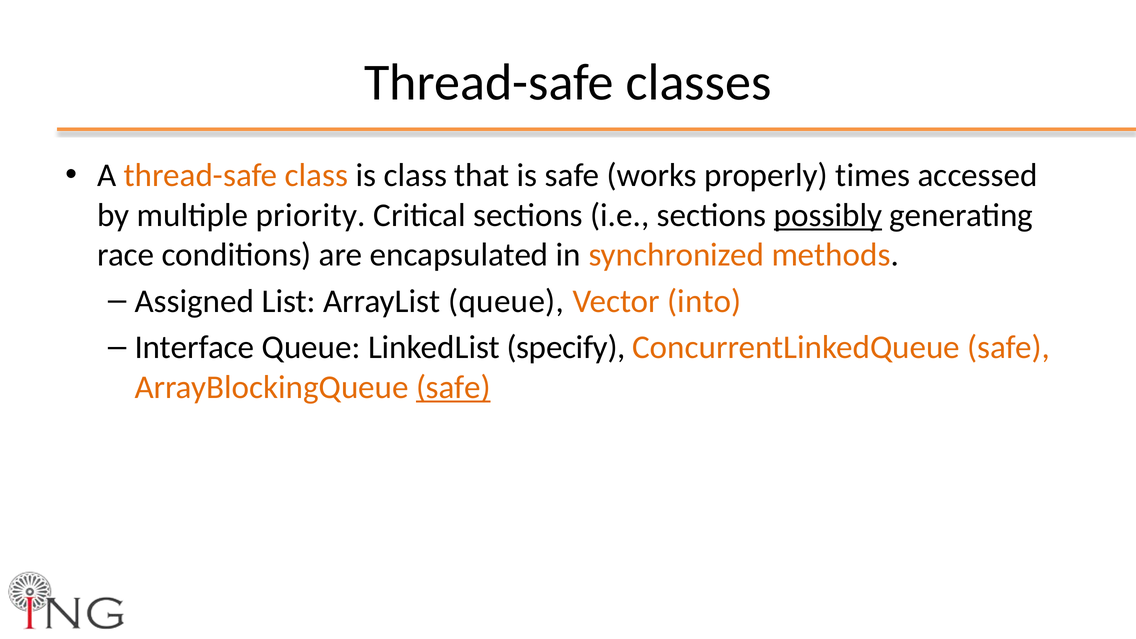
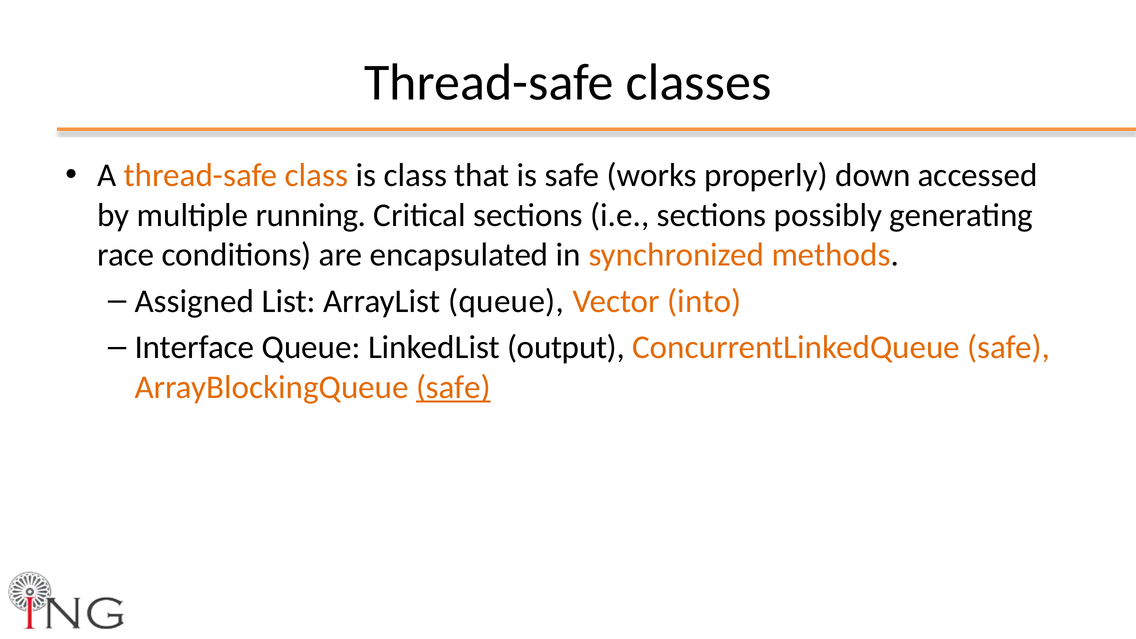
times: times -> down (873, 175)
priority: priority -> running (311, 215)
possibly underline: present -> none (828, 215)
specify: specify -> output (566, 348)
